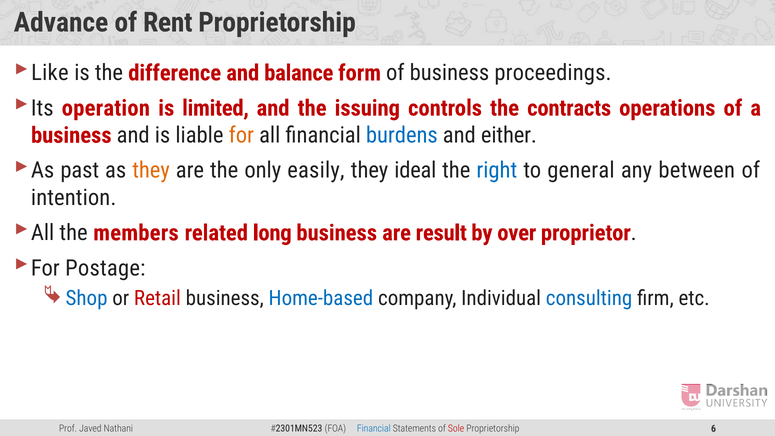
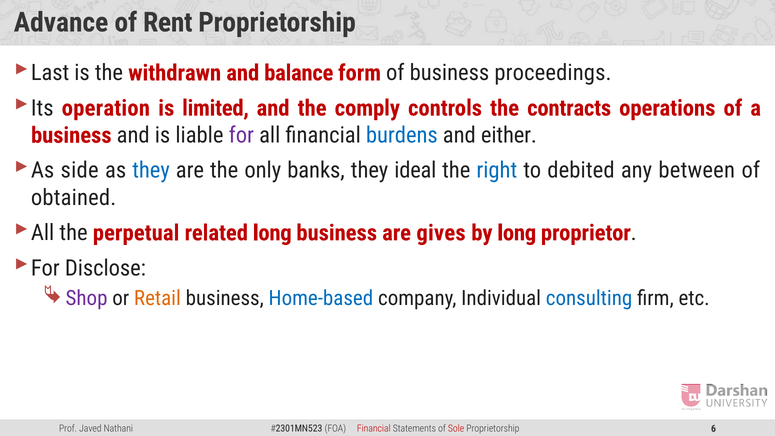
Like: Like -> Last (50, 73)
difference: difference -> withdrawn (175, 73)
issuing: issuing -> comply (367, 108)
for colour: orange -> purple (241, 135)
past: past -> side (80, 171)
they colour: orange -> blue (151, 171)
easily: easily -> banks (316, 171)
general: general -> debited (581, 171)
intention: intention -> obtained (74, 198)
members: members -> perpetual (136, 233)
result: result -> gives (441, 233)
by over: over -> long (517, 233)
Postage: Postage -> Disclose (105, 268)
Shop colour: blue -> purple (87, 298)
Retail colour: red -> orange (157, 298)
Financial colour: blue -> red (374, 429)
